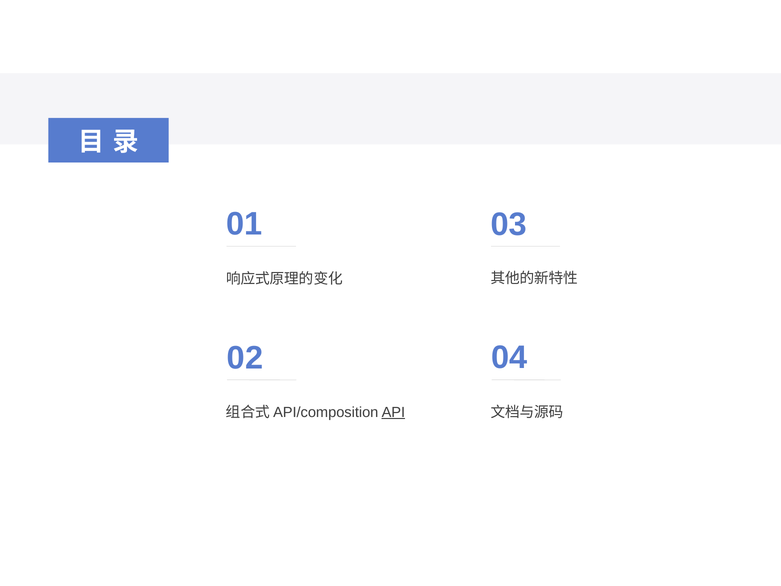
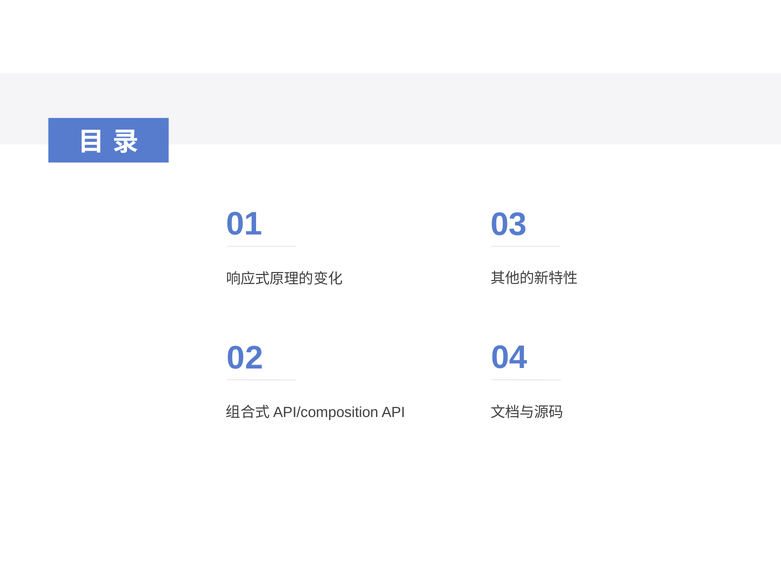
API underline: present -> none (393, 412)
